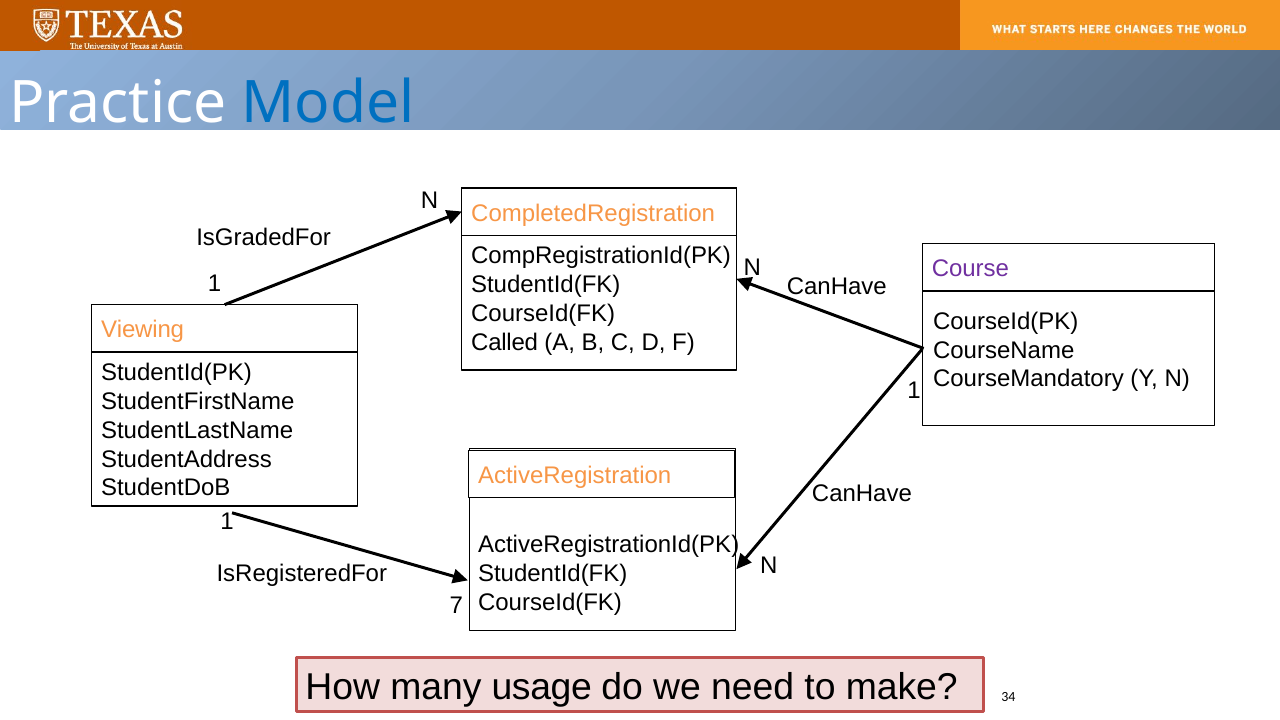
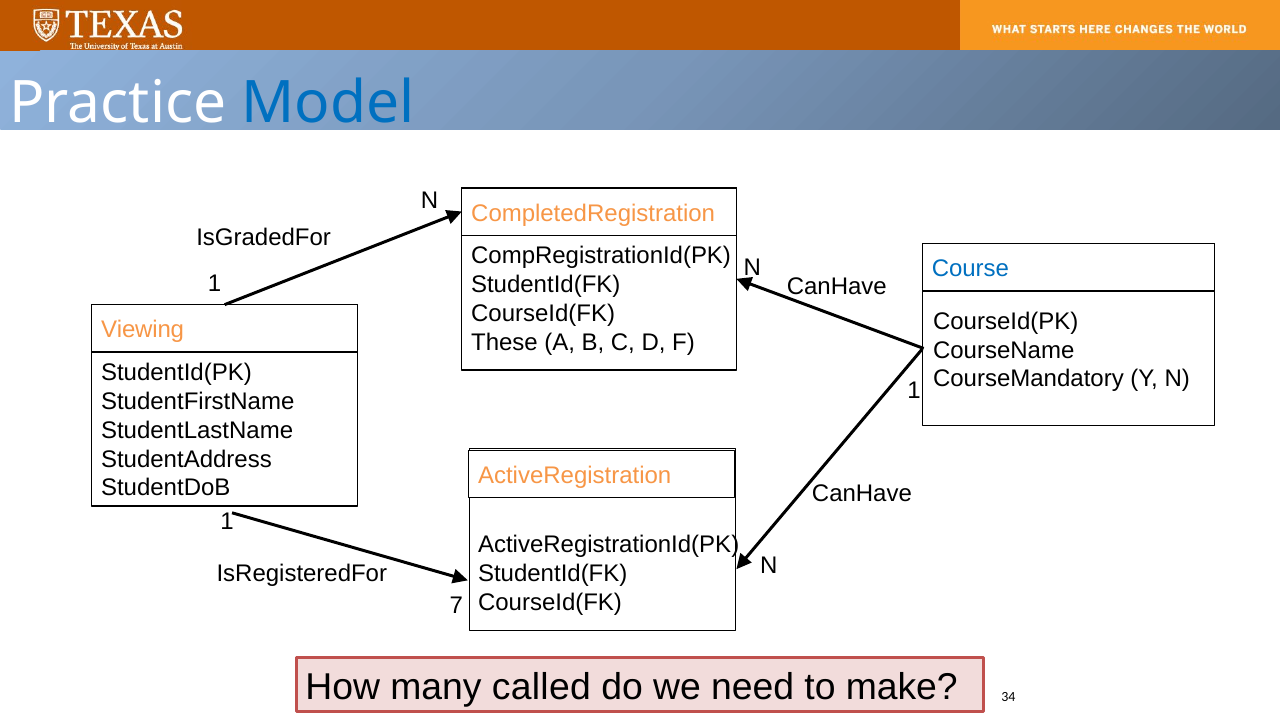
Course colour: purple -> blue (970, 269)
Called: Called -> These (504, 342)
usage: usage -> called (541, 687)
